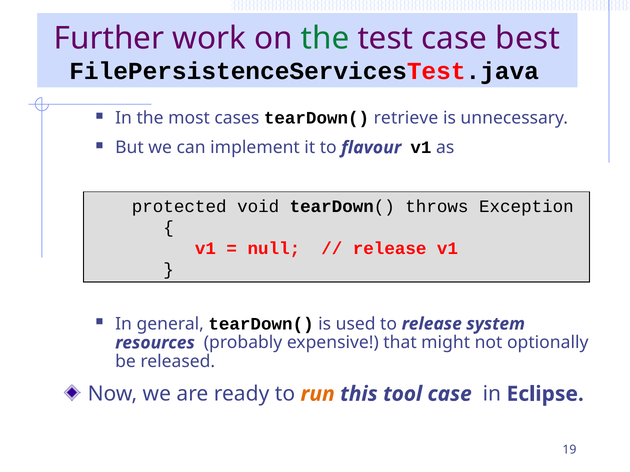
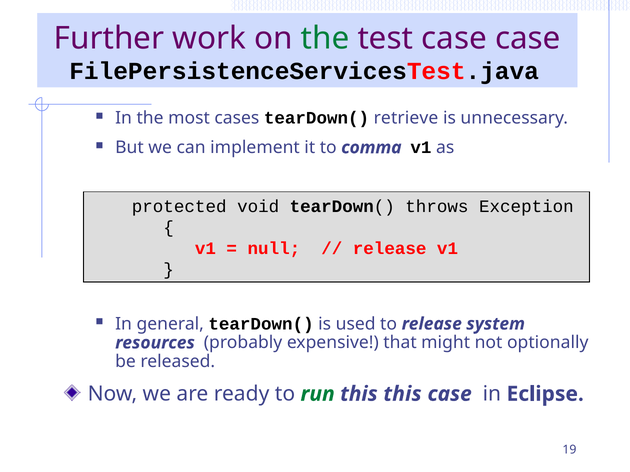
case best: best -> case (528, 38)
flavour: flavour -> comma (371, 148)
run colour: orange -> green (318, 394)
this tool: tool -> this (402, 394)
